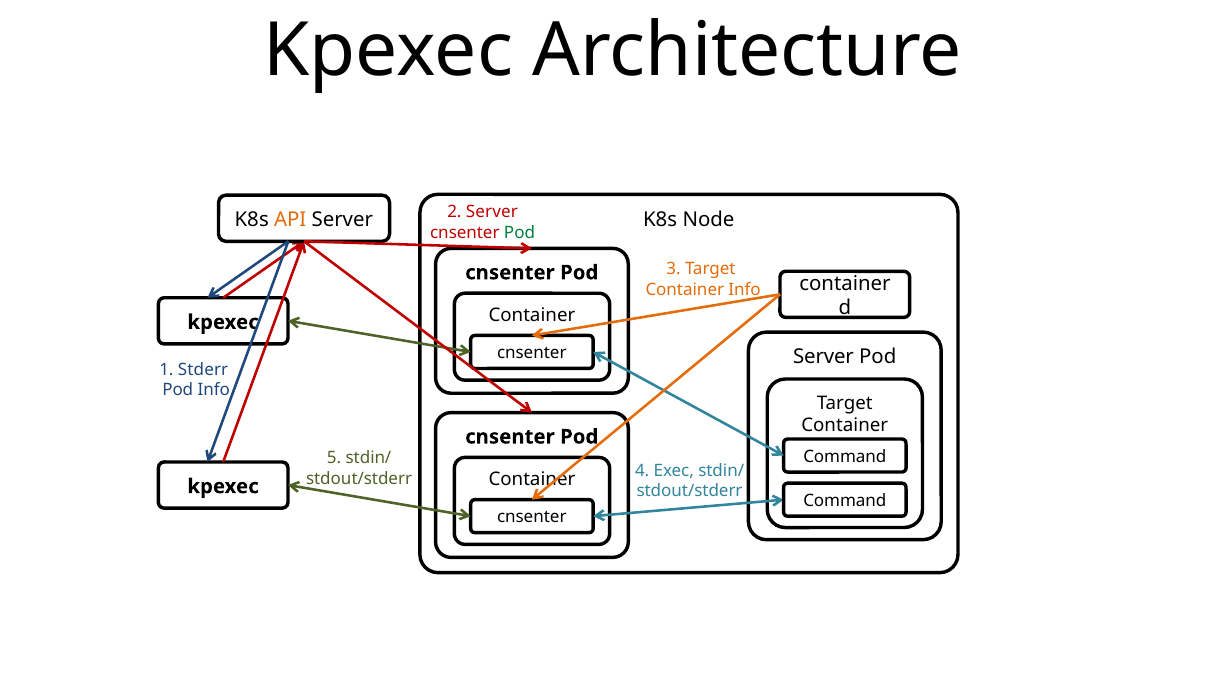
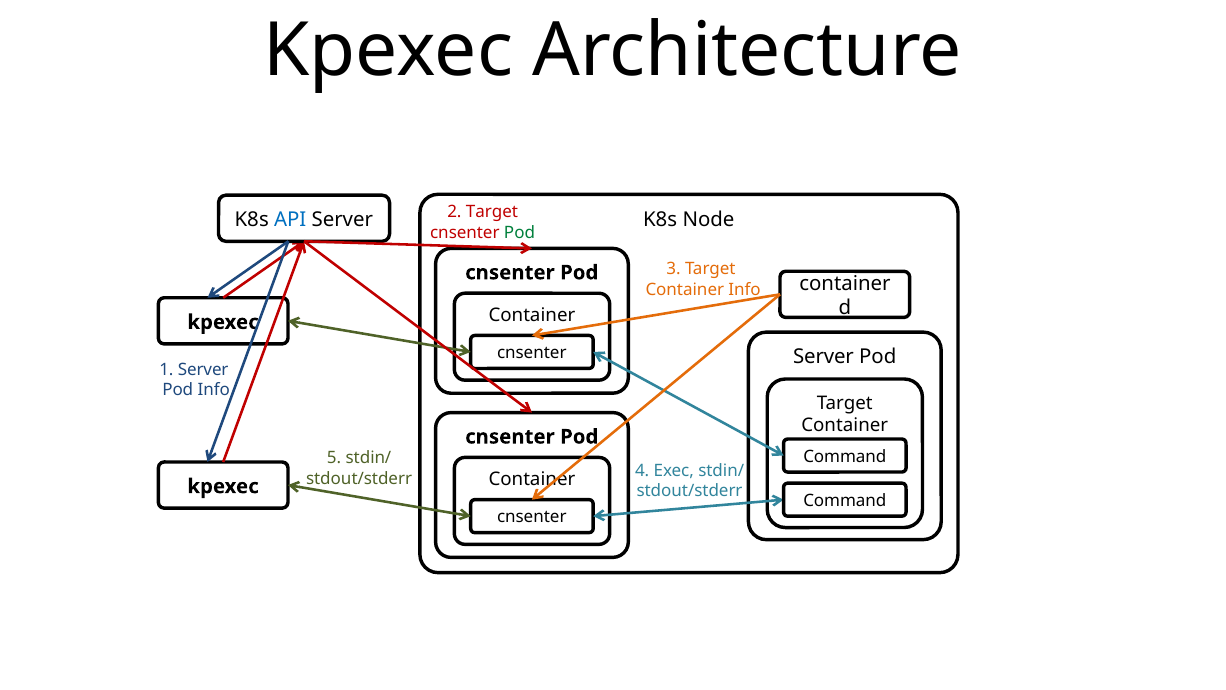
2 Server: Server -> Target (492, 212)
API colour: orange -> blue (290, 220)
1 Stderr: Stderr -> Server (203, 369)
